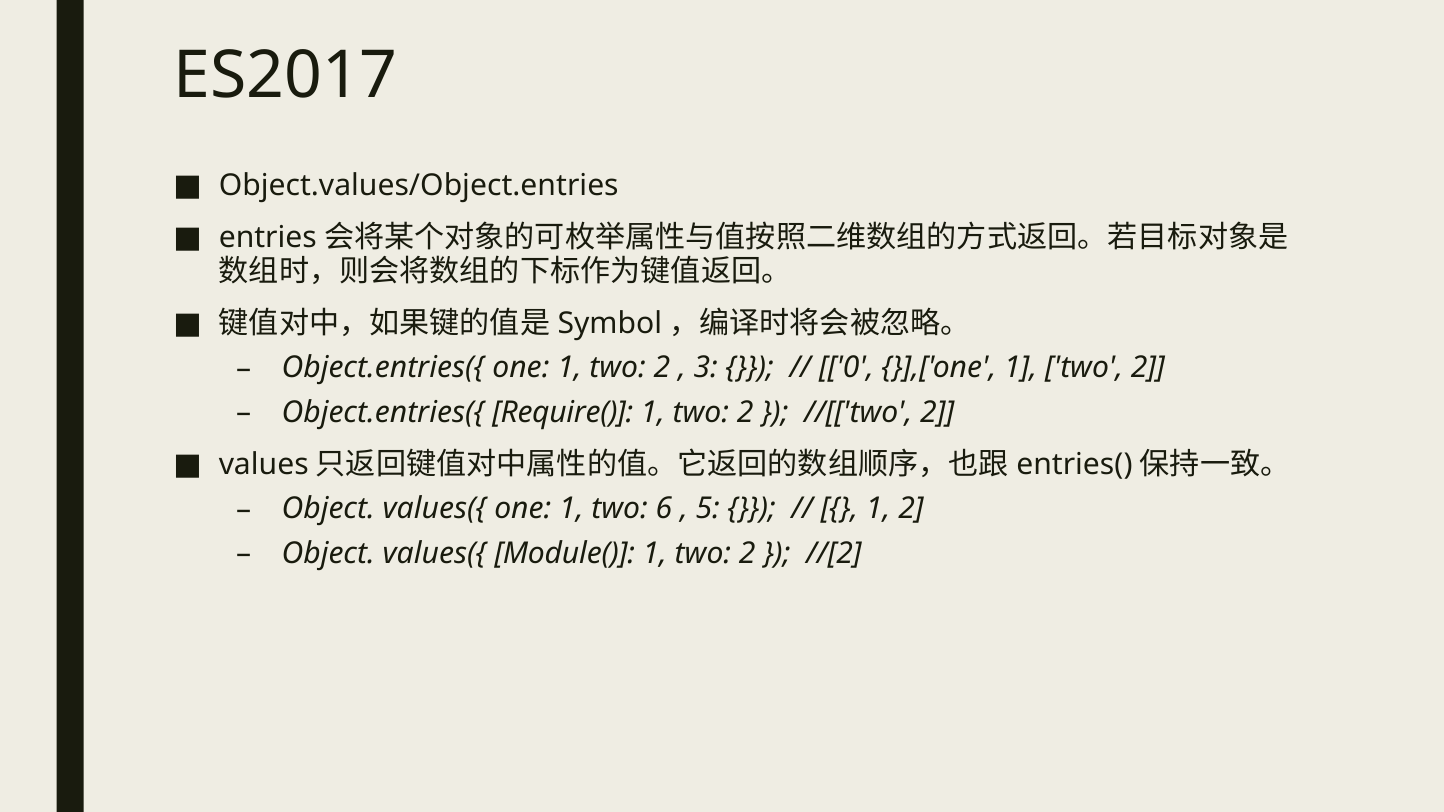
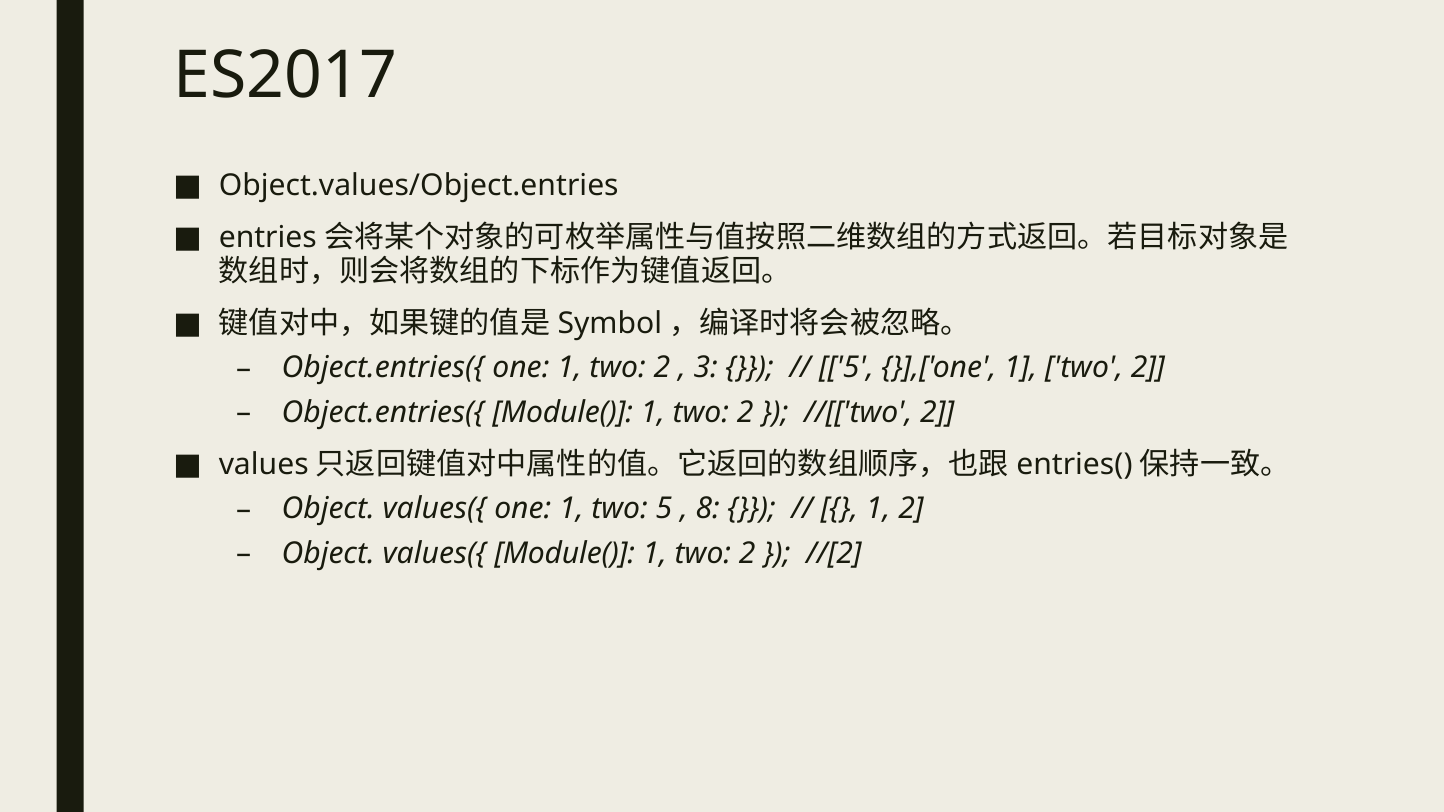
0: 0 -> 5 (846, 368)
Object.entries({ Require(: Require( -> Module( (563, 413)
two 6: 6 -> 5 (664, 509)
5: 5 -> 8 (708, 509)
